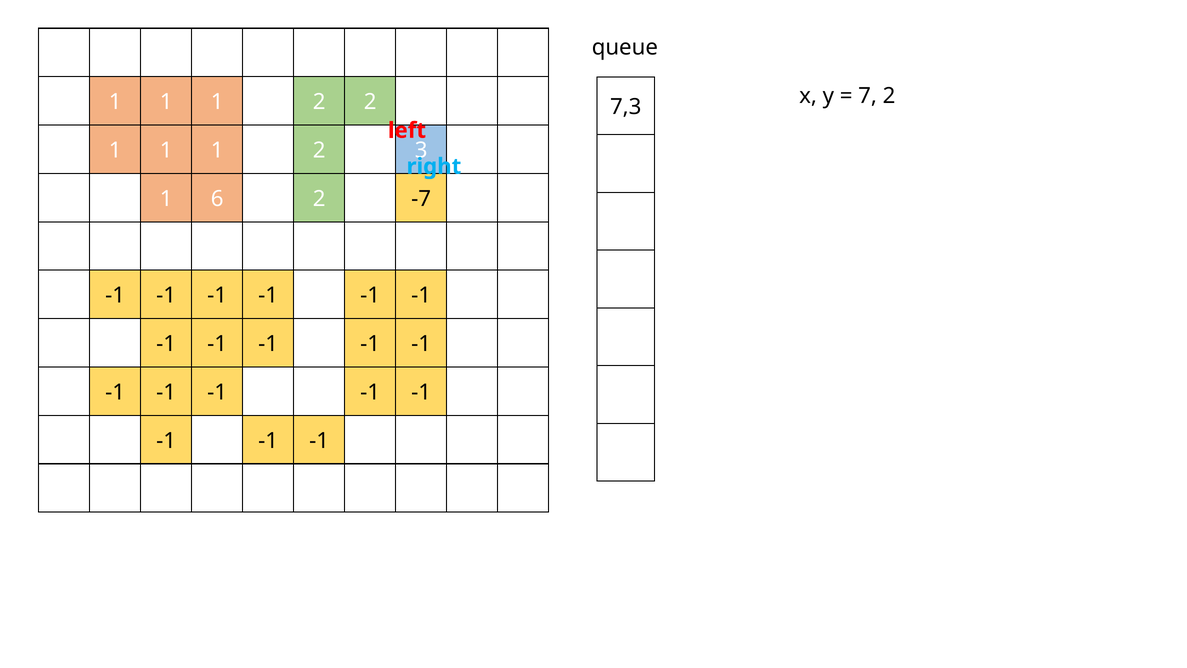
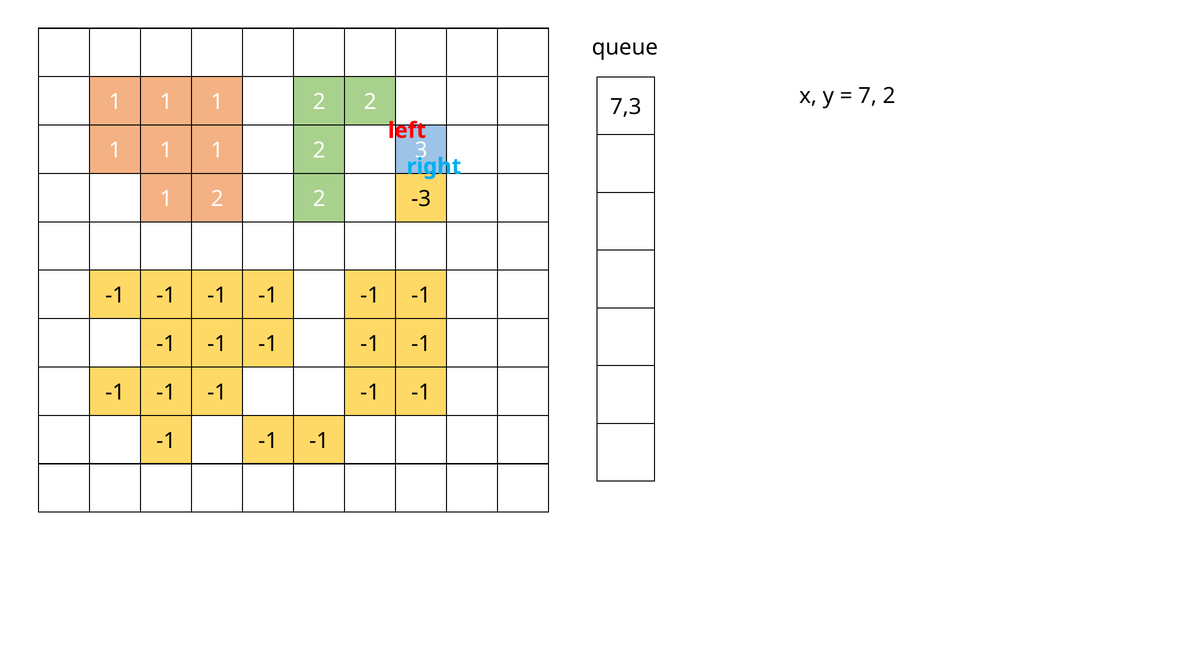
6: 6 -> 2 (217, 199)
-7: -7 -> -3 (421, 199)
